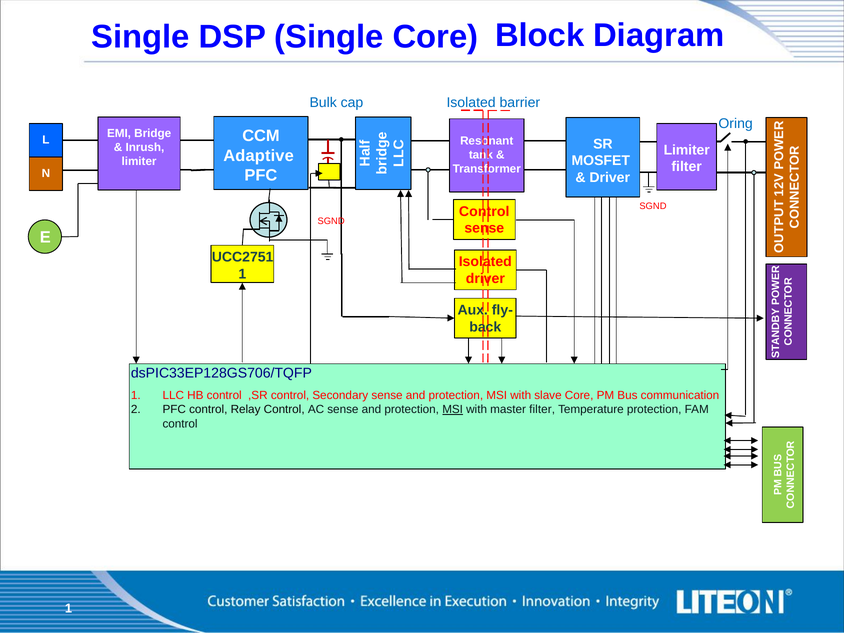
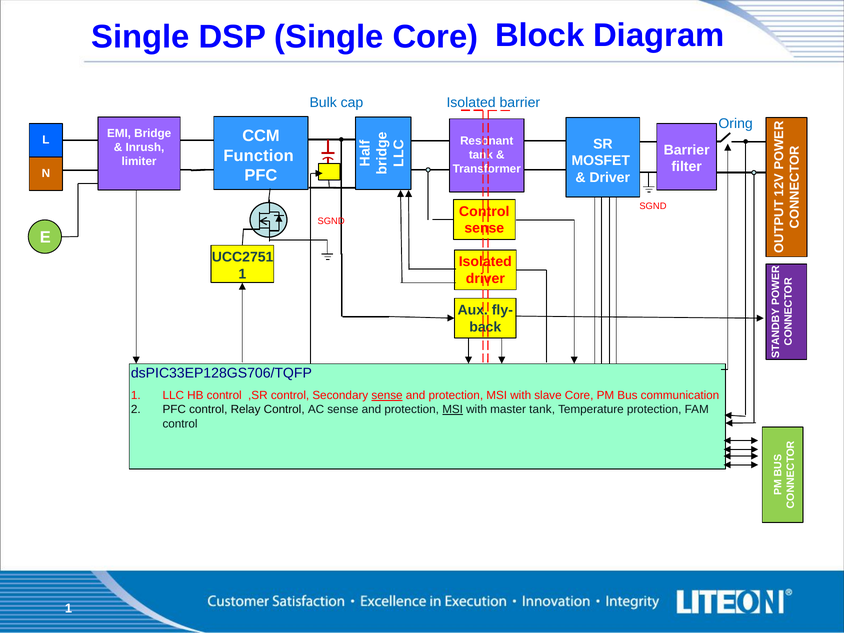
Limiter: Limiter -> Barrier (687, 150)
Adaptive: Adaptive -> Function (259, 156)
sense underline: none -> present (387, 395)
master filter: filter -> tank (542, 410)
